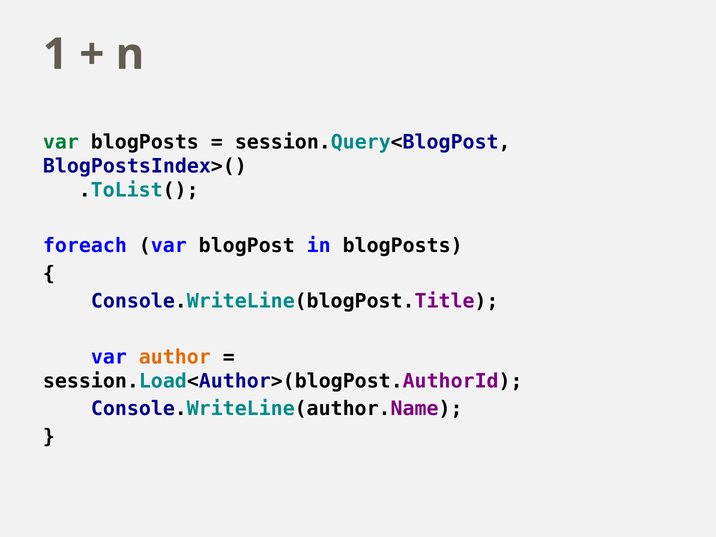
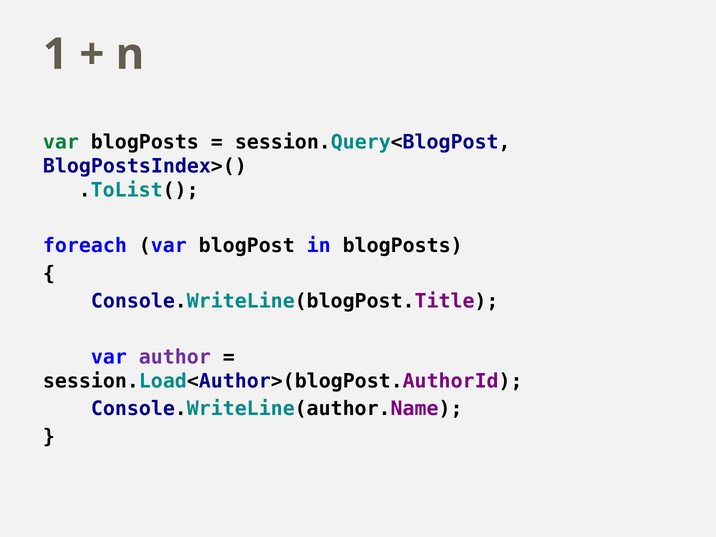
author colour: orange -> purple (175, 357)
